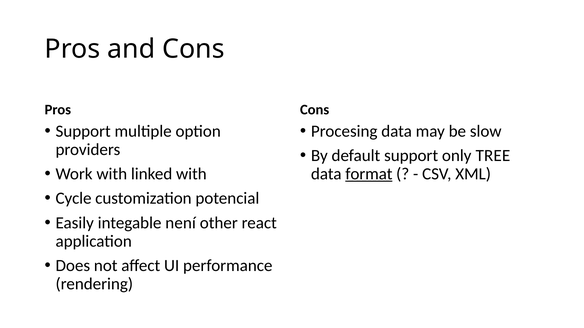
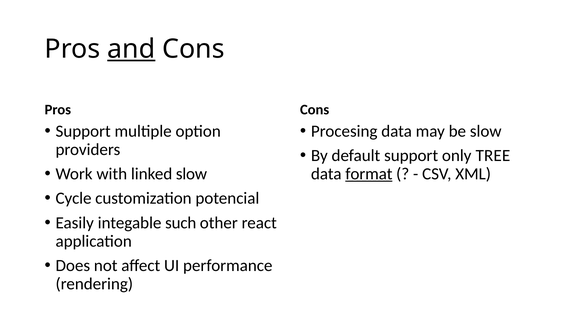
and underline: none -> present (131, 49)
linked with: with -> slow (191, 174)
není: není -> such (181, 223)
